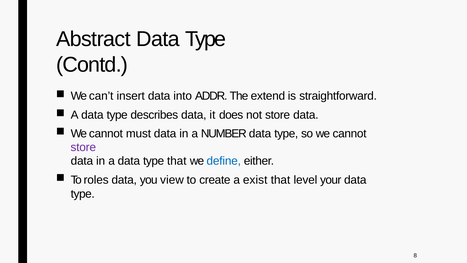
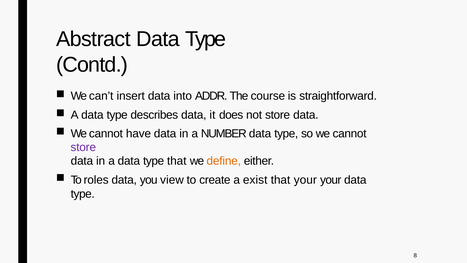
extend: extend -> course (268, 96)
must: must -> have (138, 134)
define colour: blue -> orange (224, 161)
that level: level -> your (305, 180)
